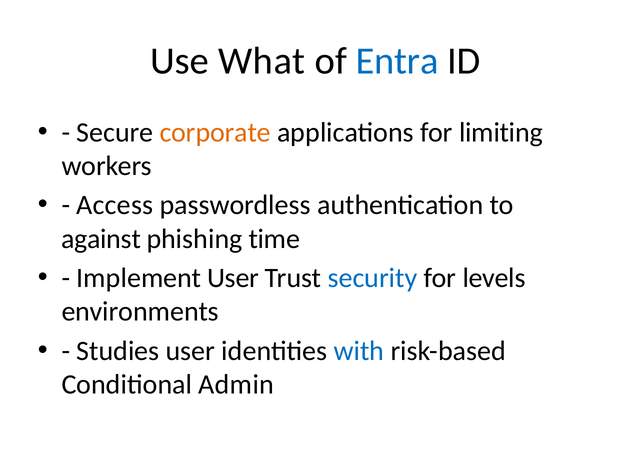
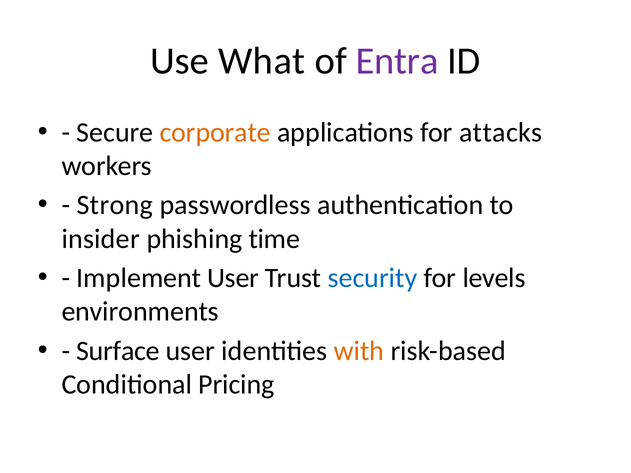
Entra colour: blue -> purple (397, 61)
limiting: limiting -> attacks (501, 132)
Access: Access -> Strong (115, 205)
against: against -> insider (101, 239)
Studies: Studies -> Surface (118, 351)
with colour: blue -> orange (359, 351)
Admin: Admin -> Pricing (236, 385)
